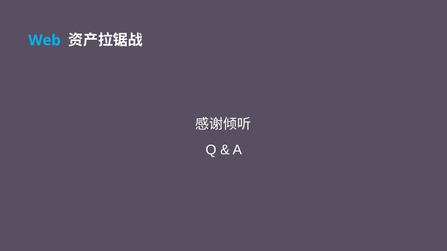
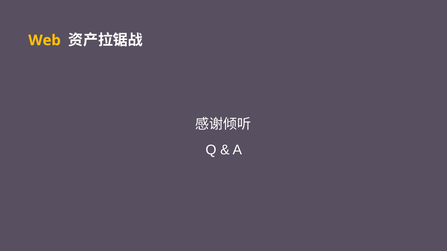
Web colour: light blue -> yellow (45, 40)
